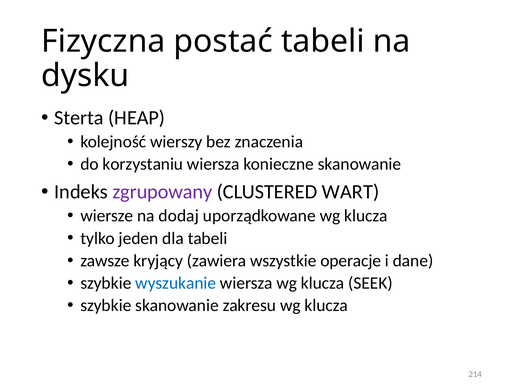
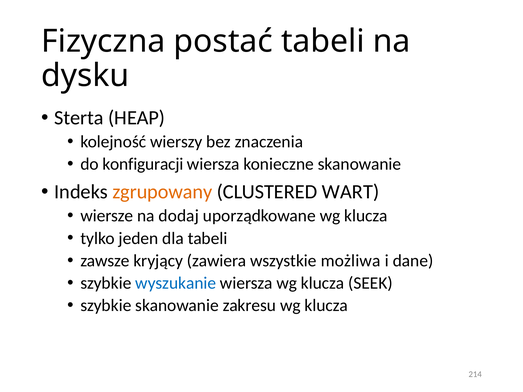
korzystaniu: korzystaniu -> konfiguracji (143, 164)
zgrupowany colour: purple -> orange (162, 192)
operacje: operacje -> możliwa (351, 261)
